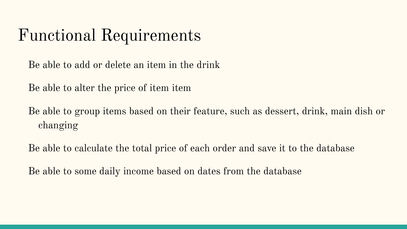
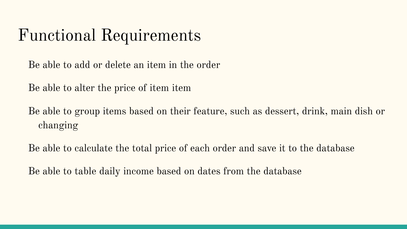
the drink: drink -> order (208, 65)
some: some -> table (85, 171)
